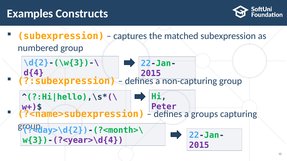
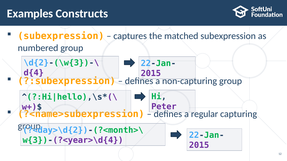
groups: groups -> regular (205, 114)
